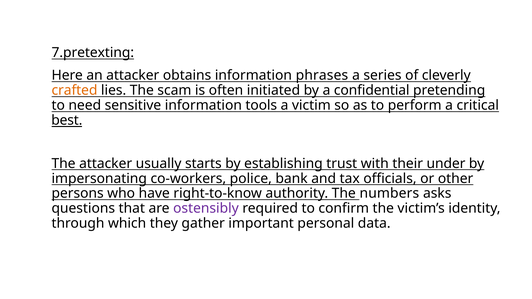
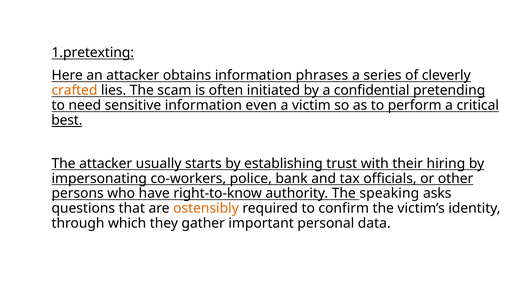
7.pretexting: 7.pretexting -> 1.pretexting (93, 53)
tools: tools -> even (261, 105)
under: under -> hiring (446, 164)
numbers: numbers -> speaking (389, 194)
ostensibly colour: purple -> orange (206, 209)
